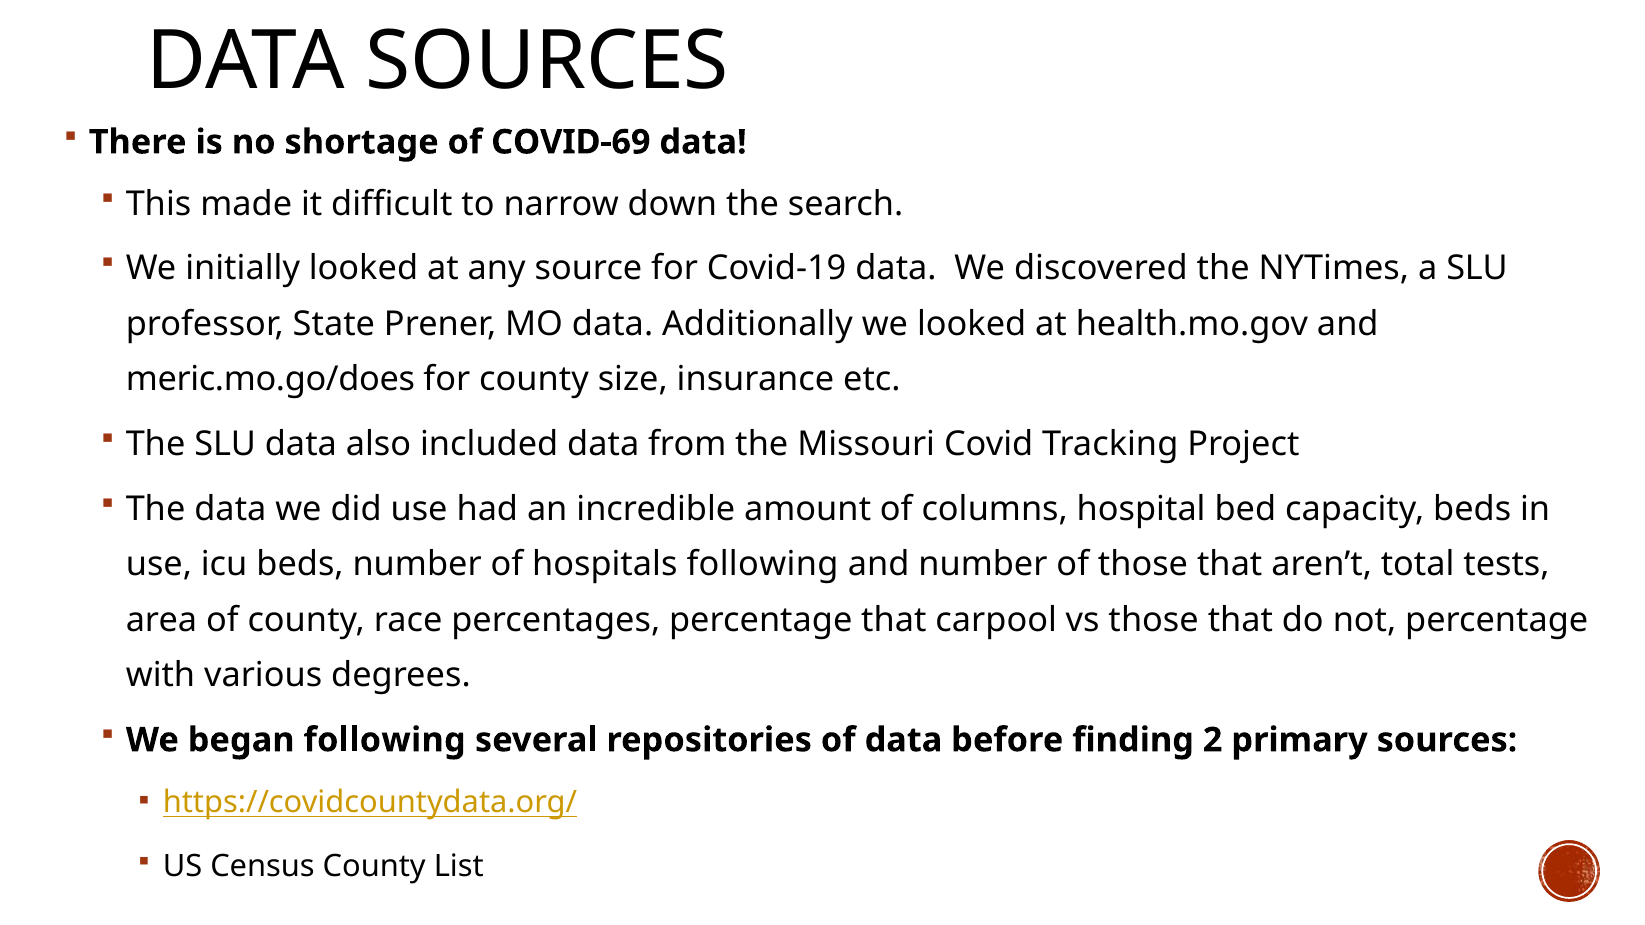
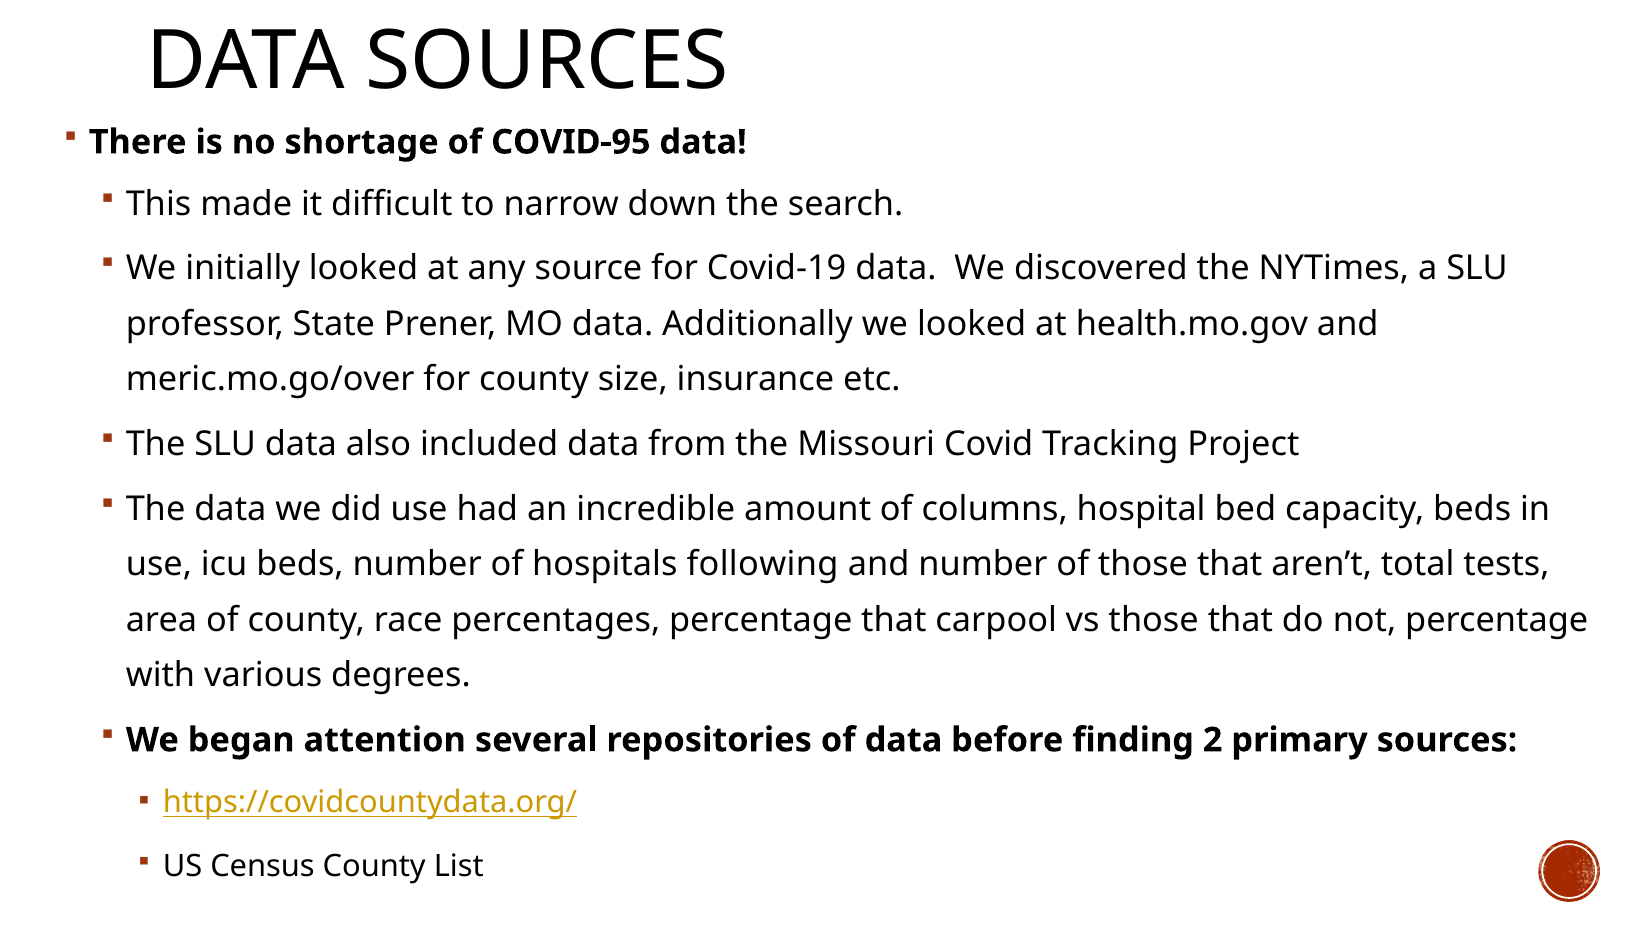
COVID-69: COVID-69 -> COVID-95 (571, 142)
meric.mo.go/does: meric.mo.go/does -> meric.mo.go/over (270, 380)
began following: following -> attention (385, 740)
